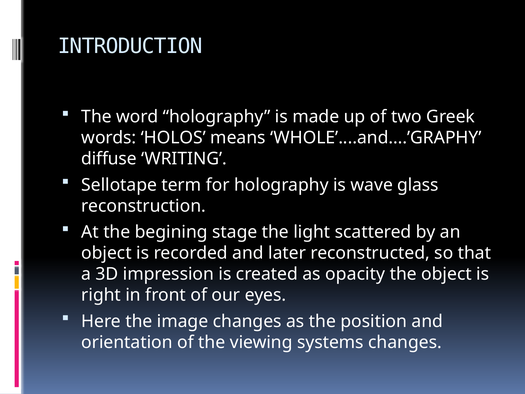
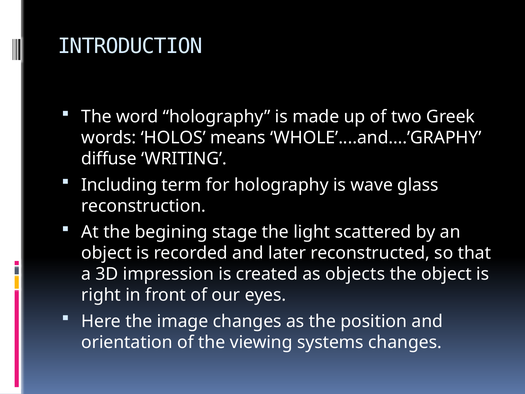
Sellotape: Sellotape -> Including (119, 185)
opacity: opacity -> objects (355, 274)
